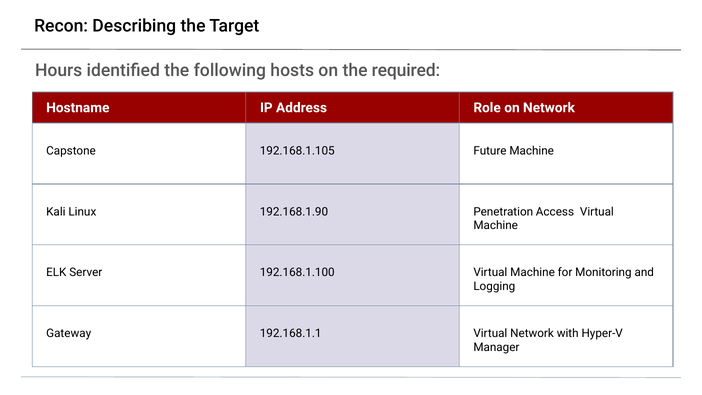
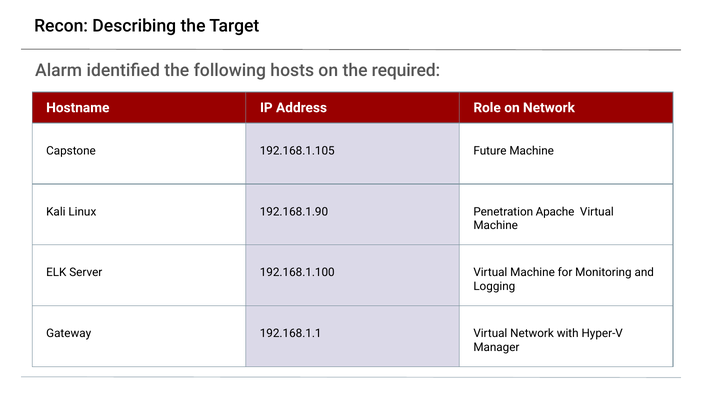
Hours: Hours -> Alarm (59, 71)
Access: Access -> Apache (555, 212)
